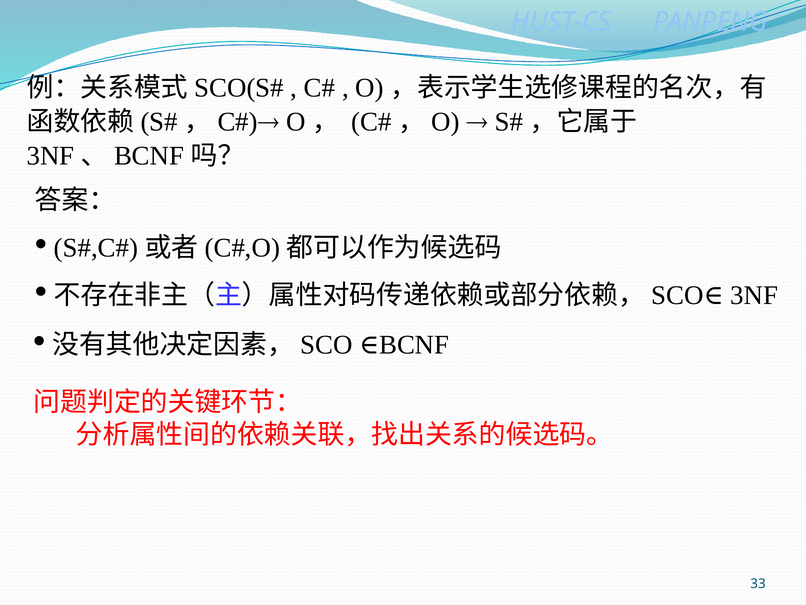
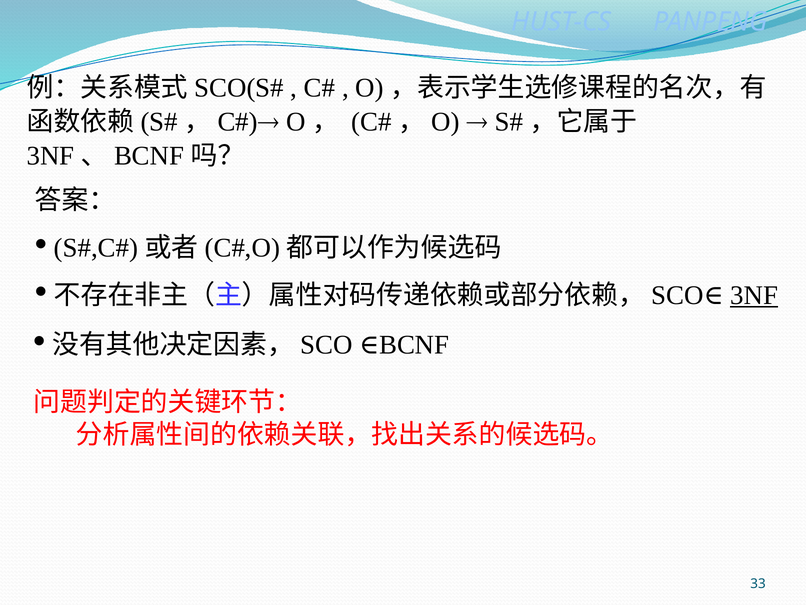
3NF underline: none -> present (754, 295)
